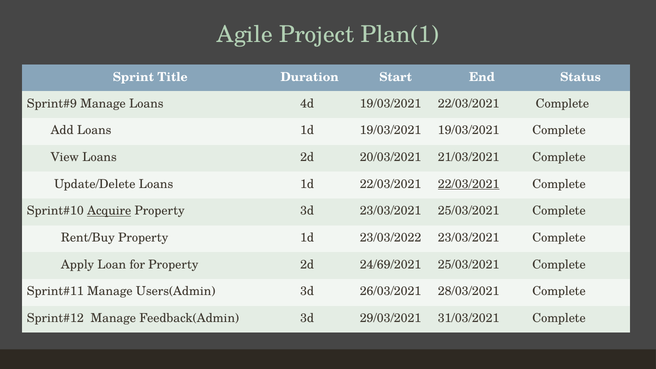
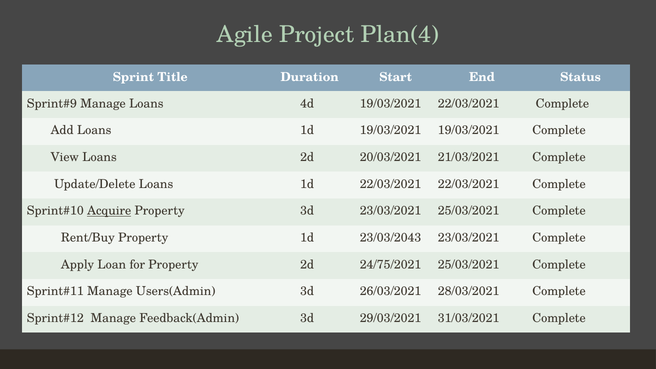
Plan(1: Plan(1 -> Plan(4 (400, 35)
22/03/2021 underline: present -> none (469, 184)
23/03/2022: 23/03/2022 -> 23/03/2043 (391, 238)
24/69/2021: 24/69/2021 -> 24/75/2021 (391, 265)
